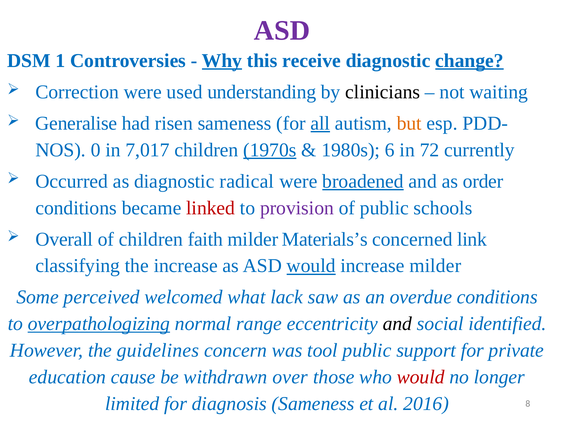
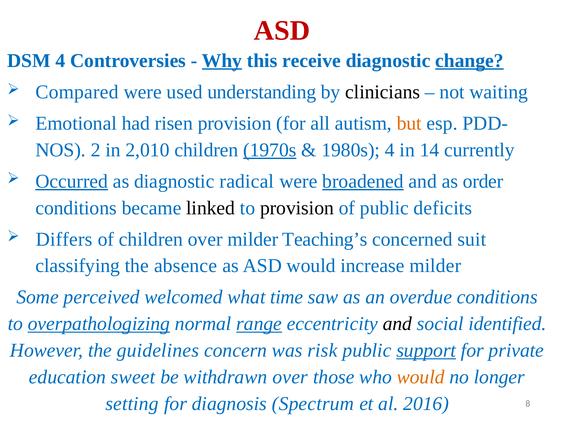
ASD colour: purple -> red (282, 31)
DSM 1: 1 -> 4 (60, 61)
Correction: Correction -> Compared (77, 92)
Generalise: Generalise -> Emotional (76, 123)
risen sameness: sameness -> provision (235, 123)
all underline: present -> none (320, 123)
0: 0 -> 2 (96, 150)
7,017: 7,017 -> 2,010 (148, 150)
1980s 6: 6 -> 4 (390, 150)
72: 72 -> 14 (429, 150)
Occurred underline: none -> present (72, 181)
linked colour: red -> black (211, 208)
provision colour: purple -> black (297, 208)
schools: schools -> deficits (443, 208)
Overall: Overall -> Differs (64, 239)
children faith: faith -> over (205, 239)
Materials’s: Materials’s -> Teaching’s (325, 239)
link: link -> suit (472, 239)
the increase: increase -> absence (186, 266)
would underline: present -> none (311, 266)
lack: lack -> time (287, 297)
range underline: none -> present (259, 324)
tool: tool -> risk (322, 350)
support underline: none -> present (426, 350)
cause: cause -> sweet (133, 377)
would colour: red -> orange (421, 377)
limited: limited -> setting (132, 404)
diagnosis Sameness: Sameness -> Spectrum (313, 404)
